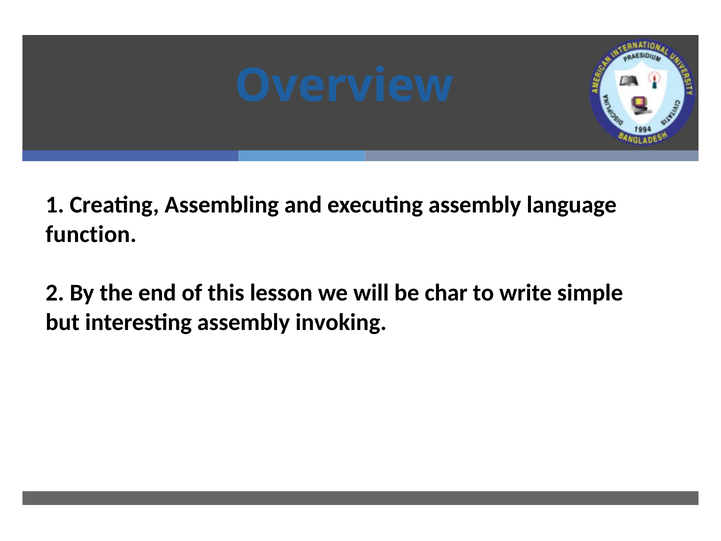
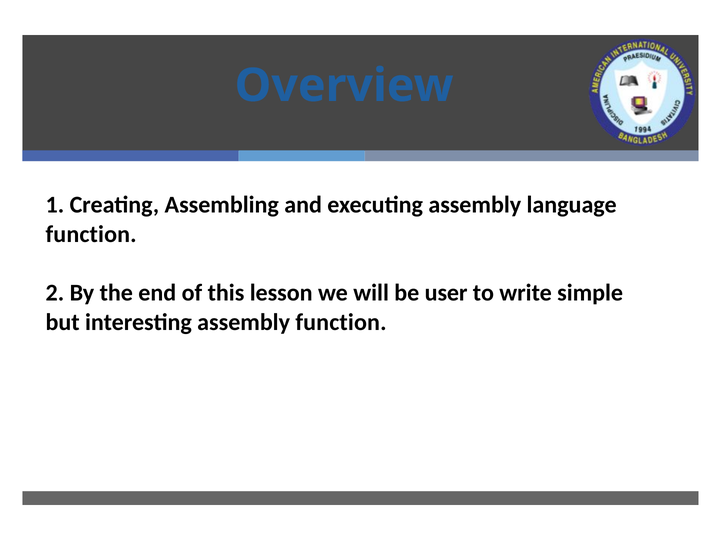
char: char -> user (446, 293)
assembly invoking: invoking -> function (341, 322)
